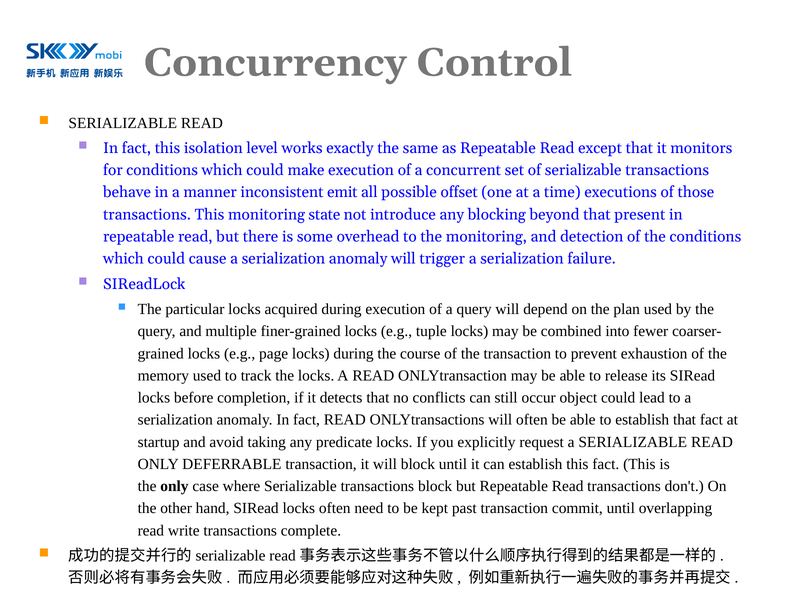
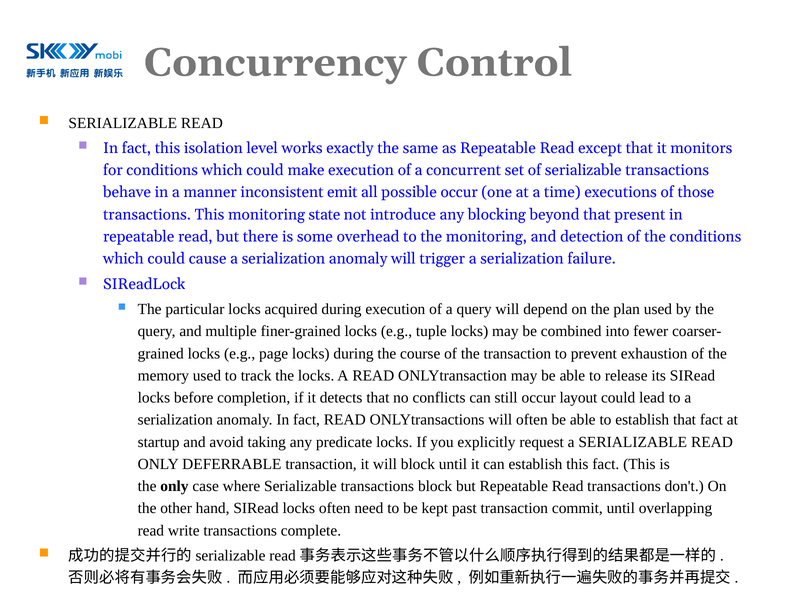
possible offset: offset -> occur (459, 192)
object: object -> layout (578, 398)
